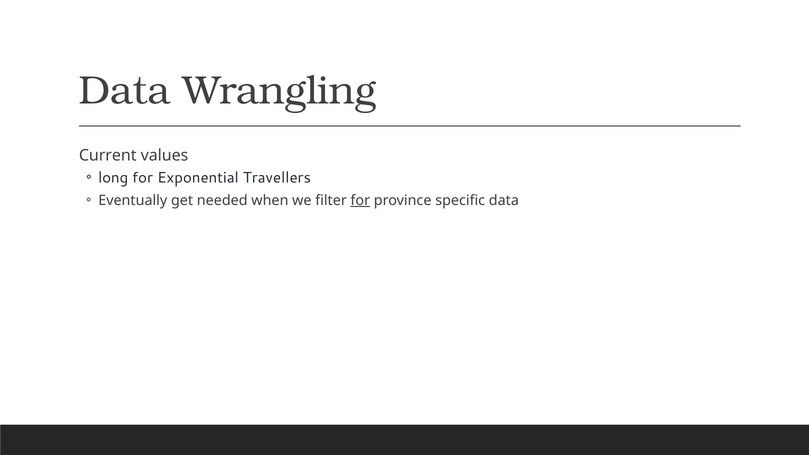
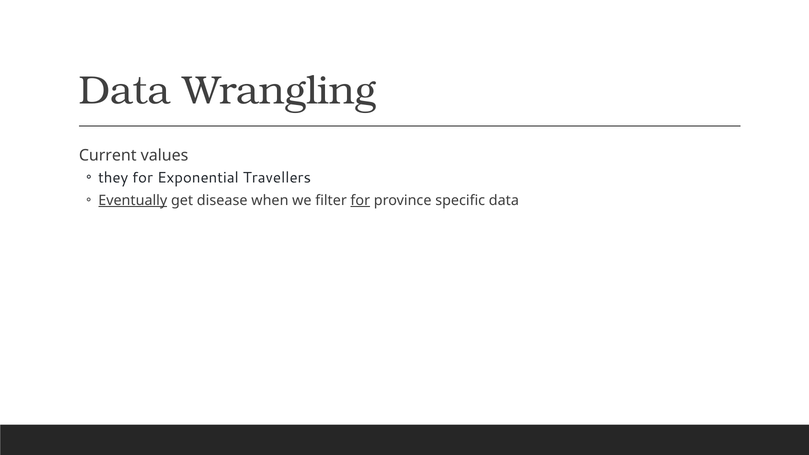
long: long -> they (113, 178)
Eventually underline: none -> present (133, 200)
needed: needed -> disease (222, 200)
